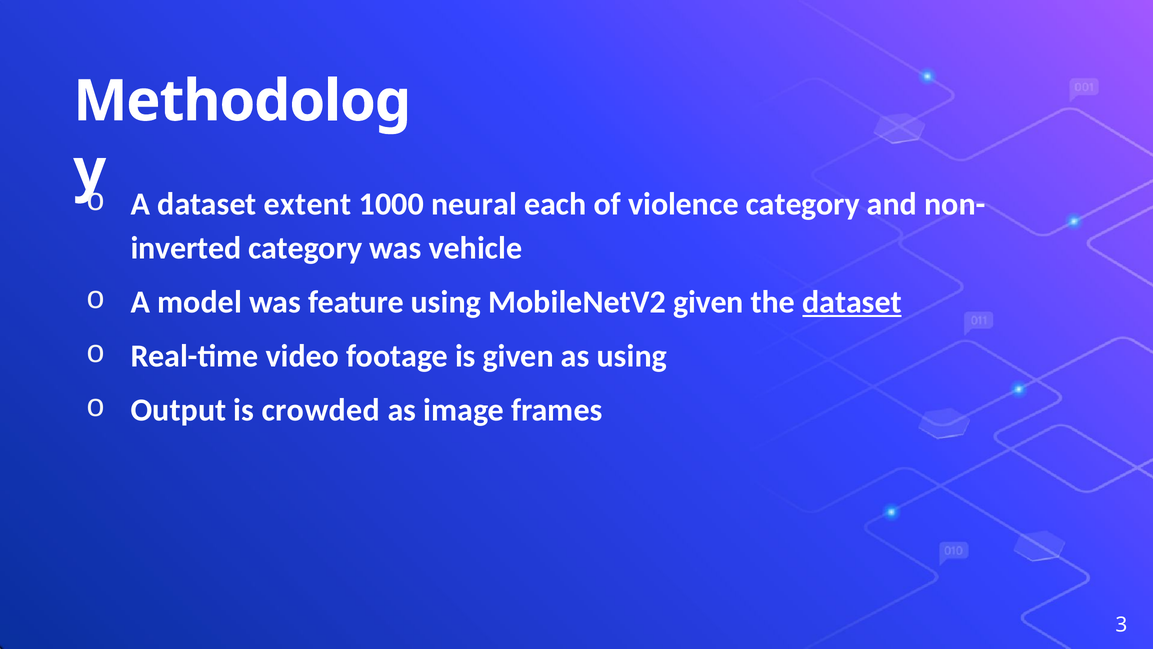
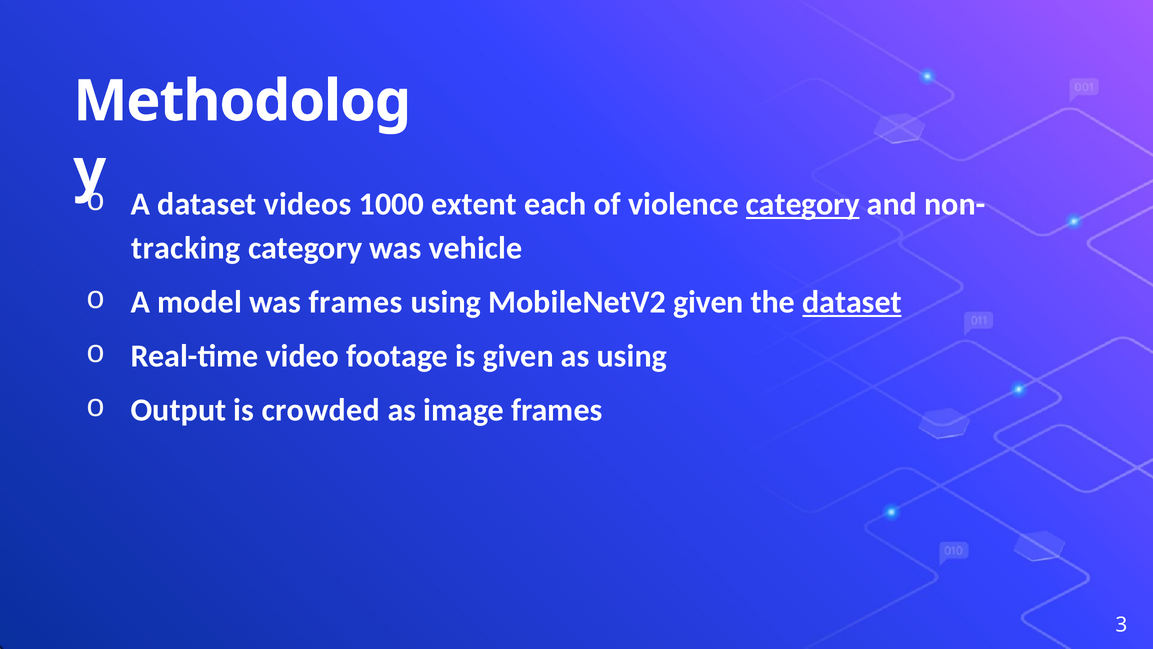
extent: extent -> videos (308, 204)
neural: neural -> extent (474, 204)
category underline: none -> present (803, 204)
inverted: inverted -> tracking (186, 248)
was feature: feature -> frames (356, 302)
